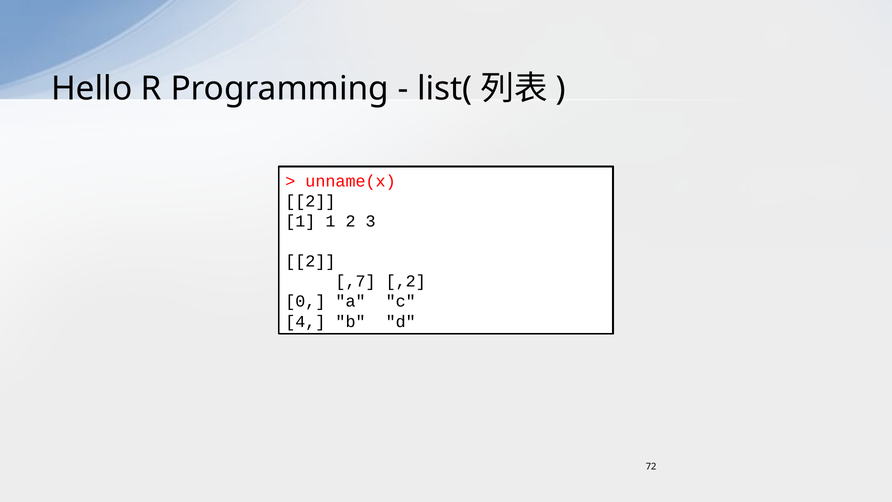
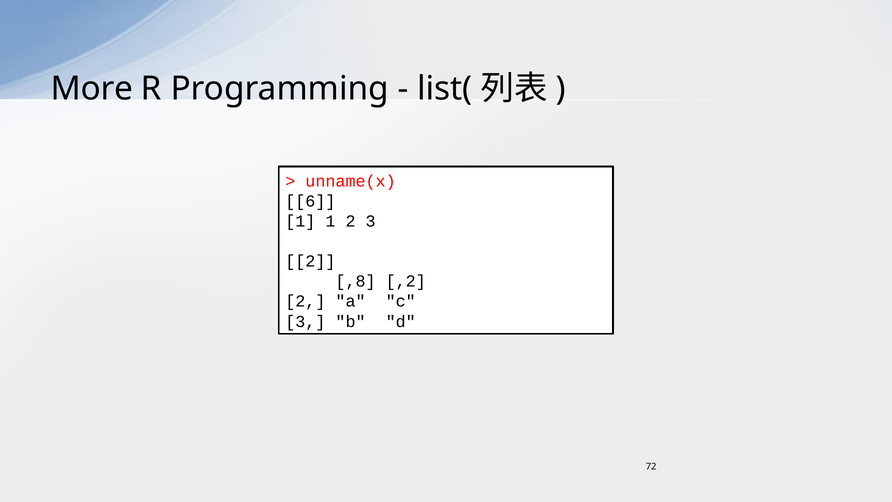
Hello: Hello -> More (92, 89)
2: 2 -> 6 (310, 201)
,7: ,7 -> ,8 (356, 281)
0: 0 -> 2 (305, 301)
4: 4 -> 3 (305, 321)
